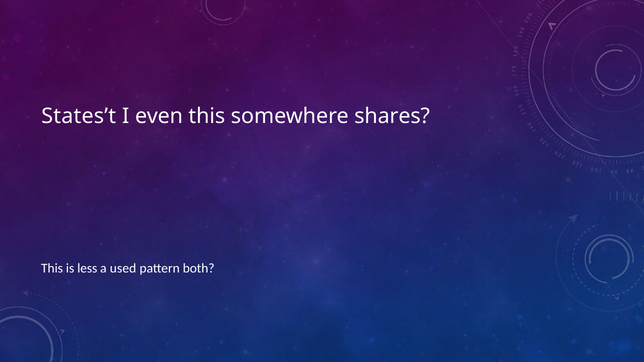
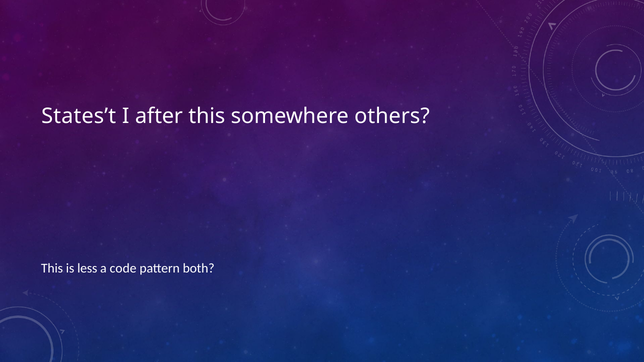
even: even -> after (159, 116)
shares: shares -> others (392, 116)
used: used -> code (123, 269)
